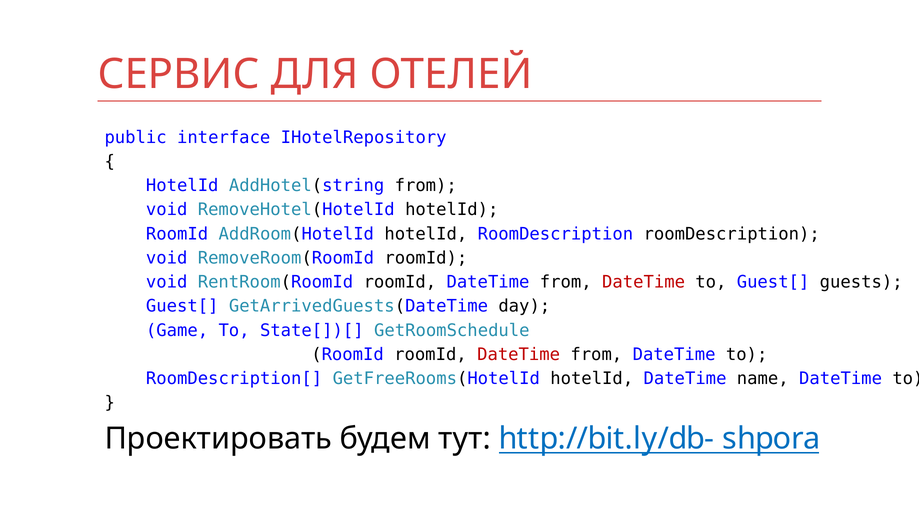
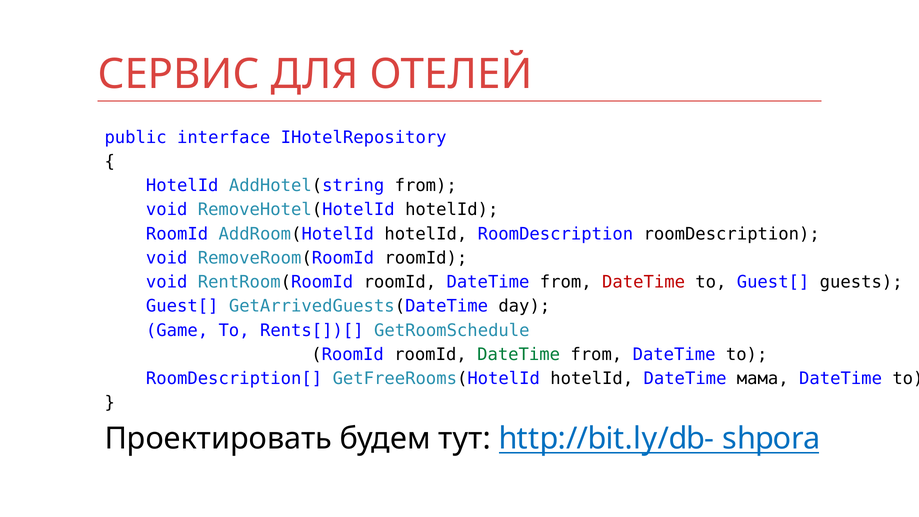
State[])[: State[])[ -> Rents[])[ (312, 330)
DateTime colour: red -> green (519, 355)
name: name -> мама (763, 379)
